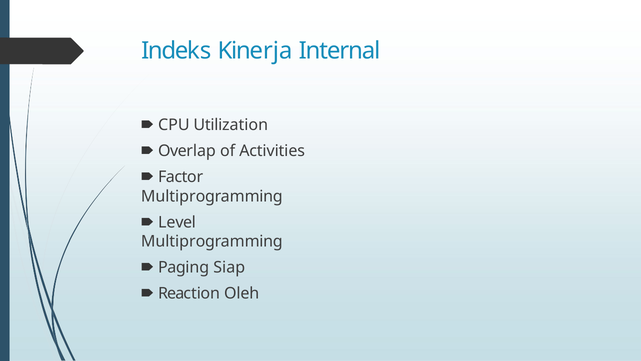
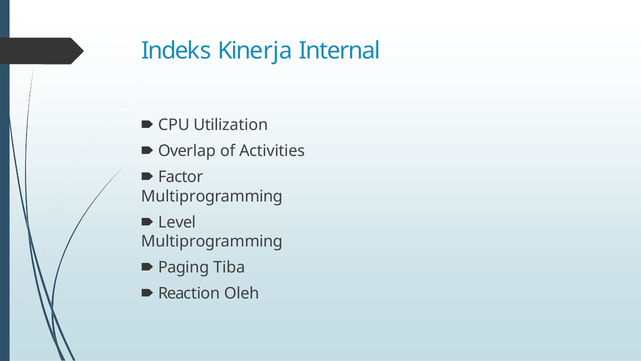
Siap: Siap -> Tiba (229, 267)
